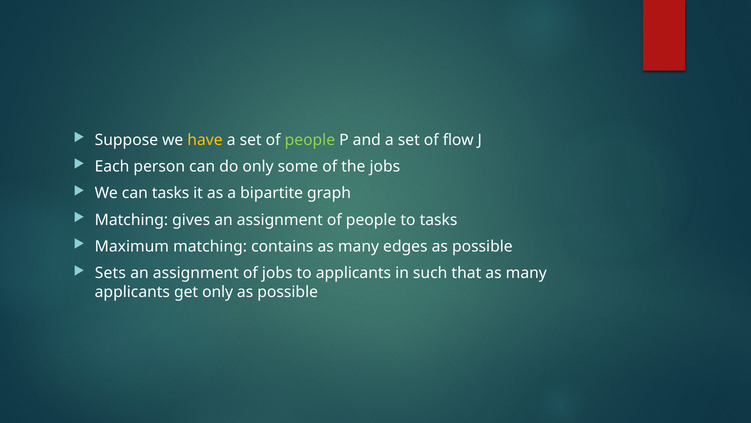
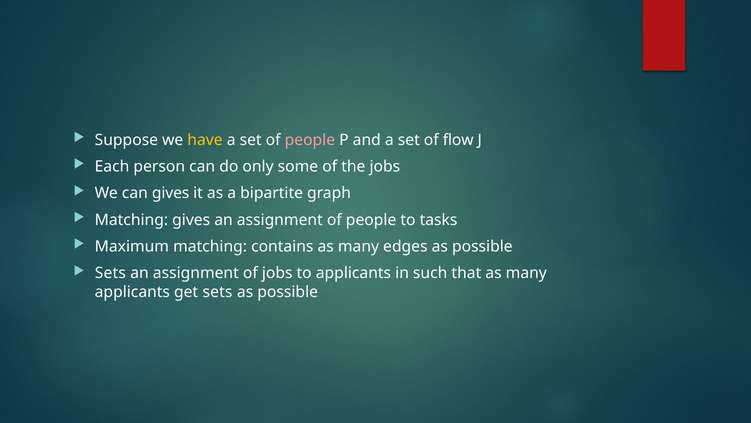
people colour: light green -> pink (310, 140)
can tasks: tasks -> gives (171, 193)
get only: only -> sets (217, 292)
